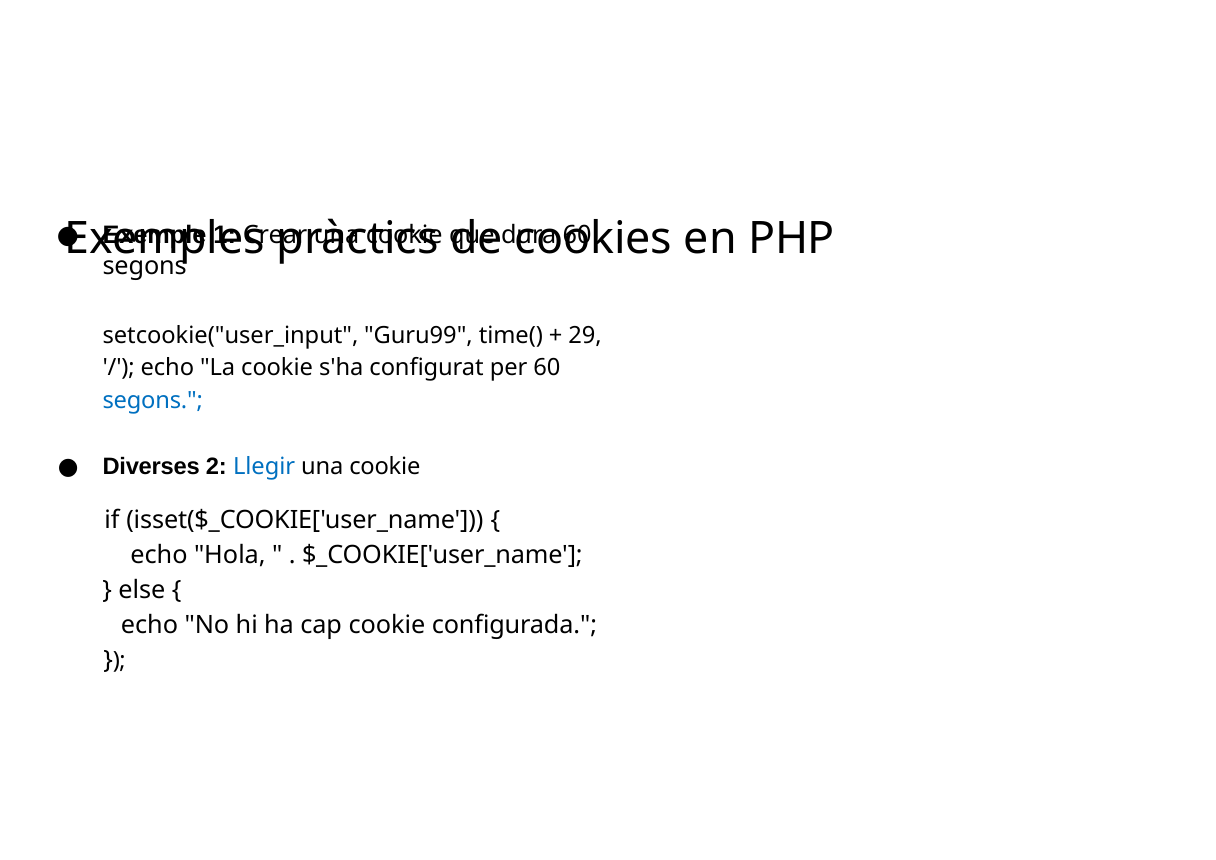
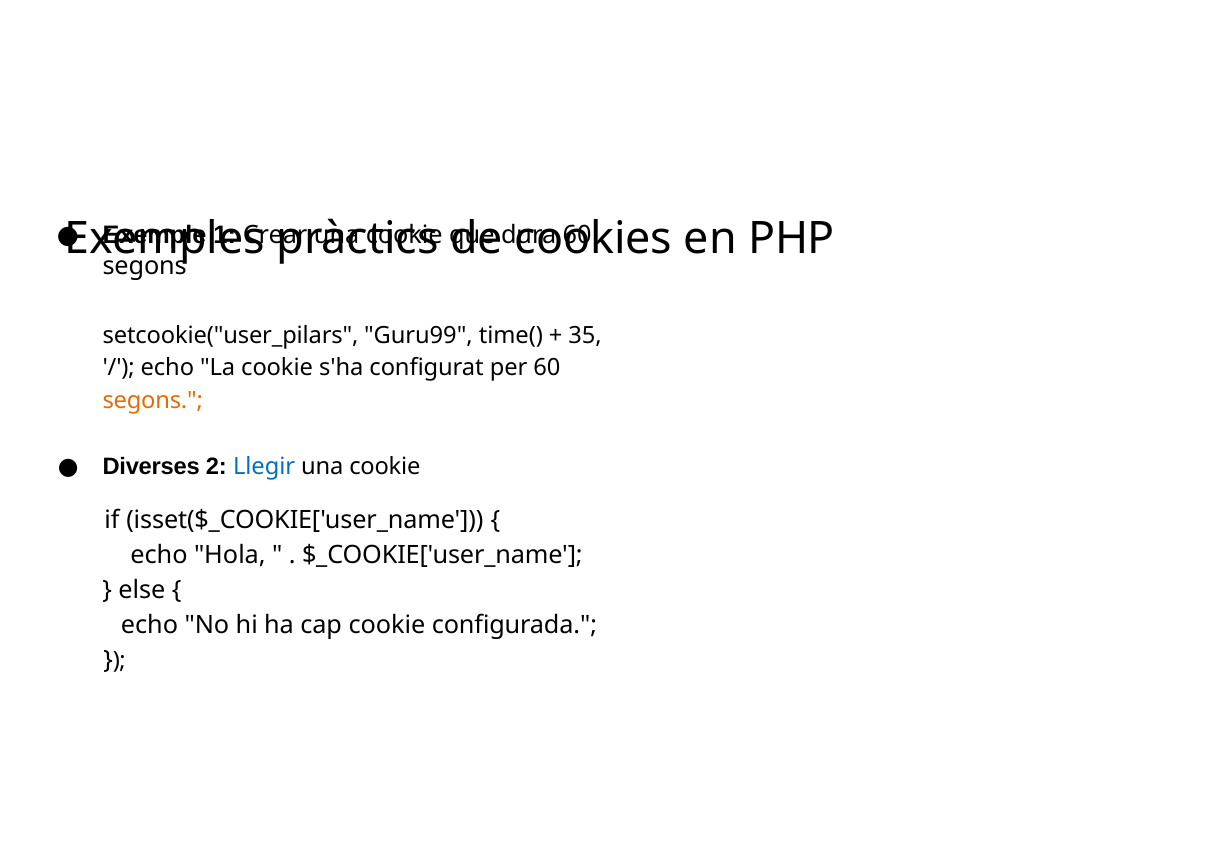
setcookie("user_input: setcookie("user_input -> setcookie("user_pilars (231, 336)
29: 29 -> 35 (585, 336)
segons colour: blue -> orange (153, 400)
